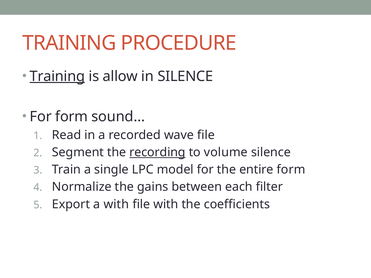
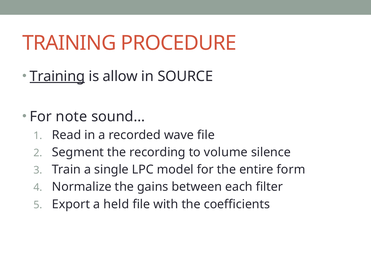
in SILENCE: SILENCE -> SOURCE (185, 76)
For form: form -> note (71, 117)
recording underline: present -> none (157, 152)
a with: with -> held (116, 204)
